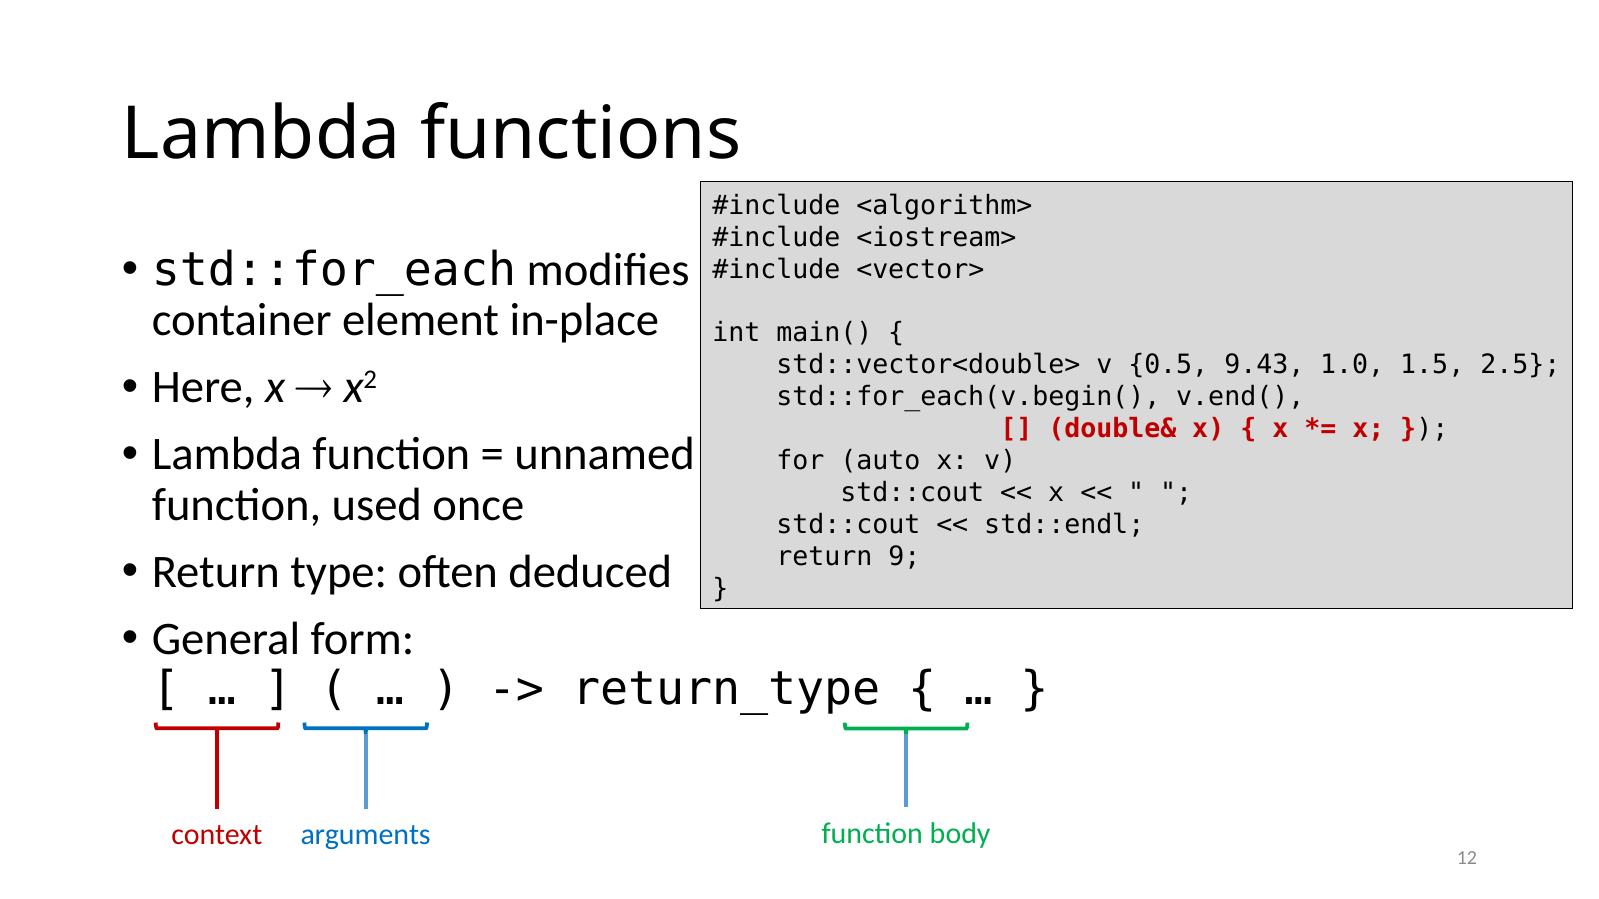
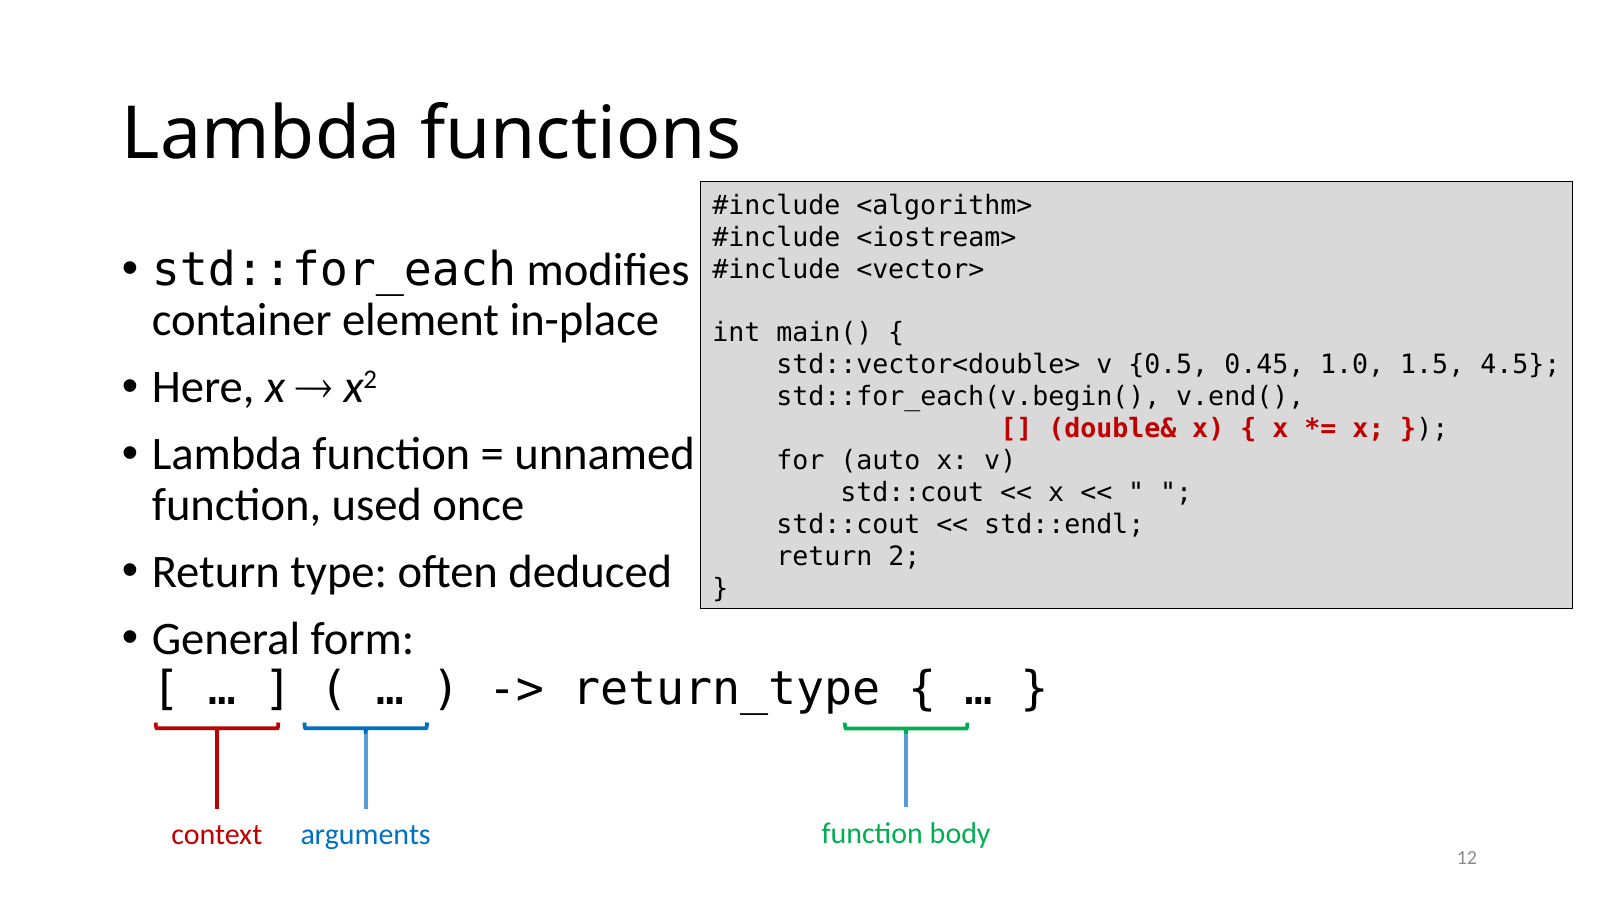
9.43: 9.43 -> 0.45 (1264, 365)
2.5: 2.5 -> 4.5 (1520, 365)
9: 9 -> 2 (904, 557)
